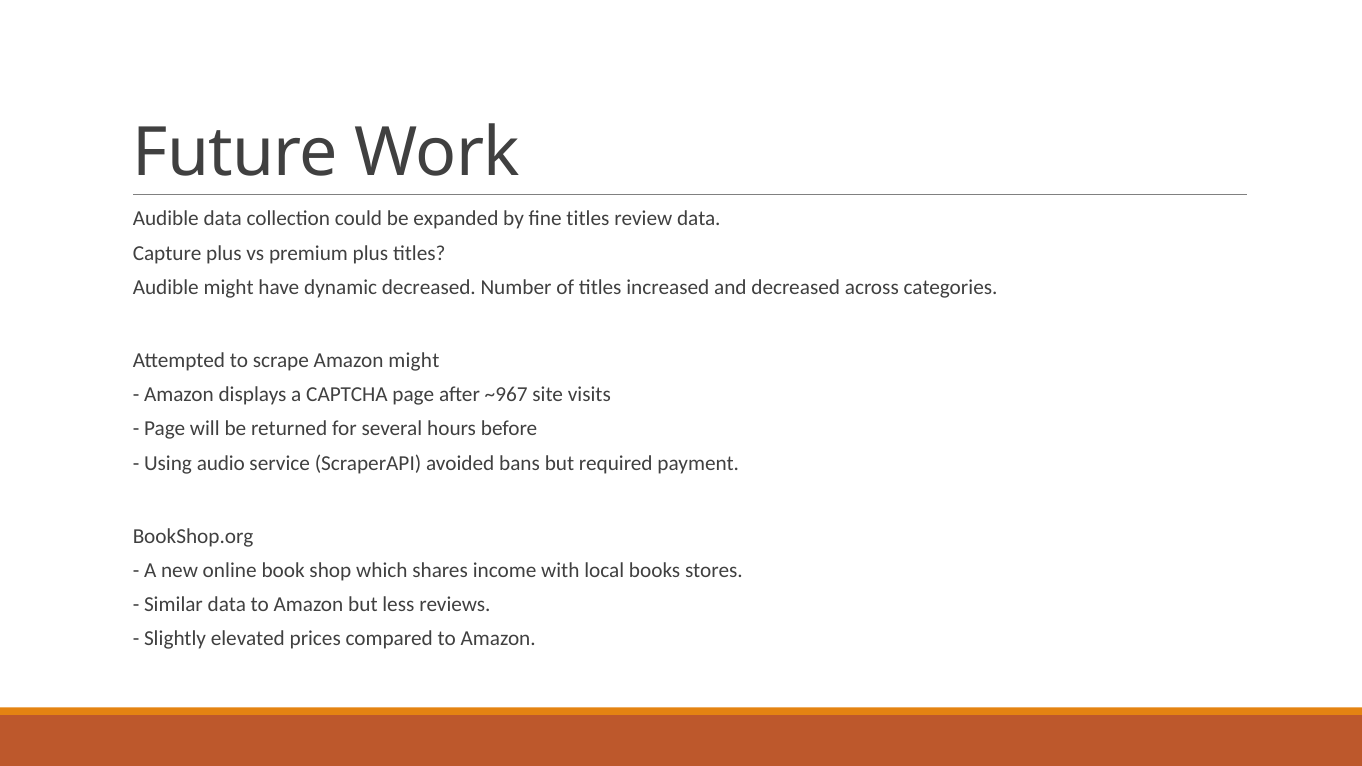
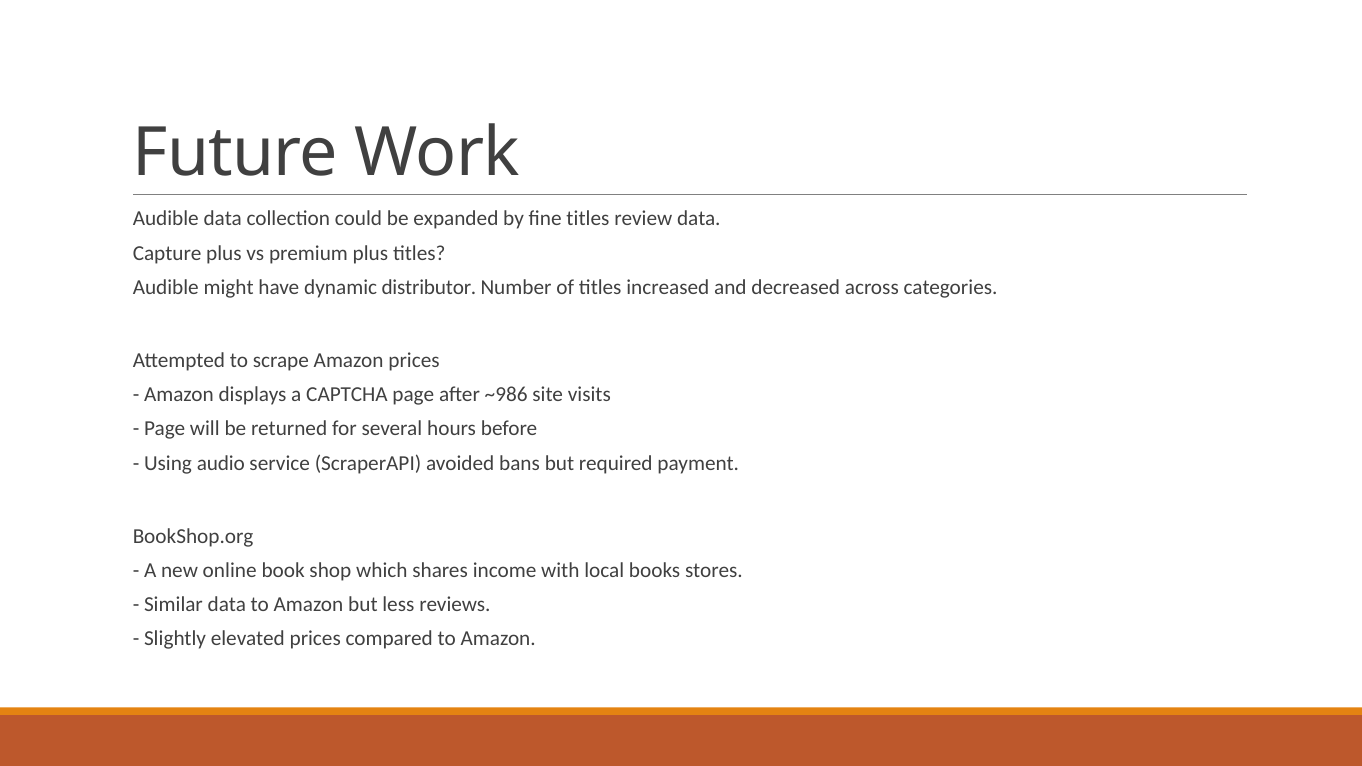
dynamic decreased: decreased -> distributor (429, 287)
Amazon might: might -> prices (414, 360)
~967: ~967 -> ~986 (506, 395)
